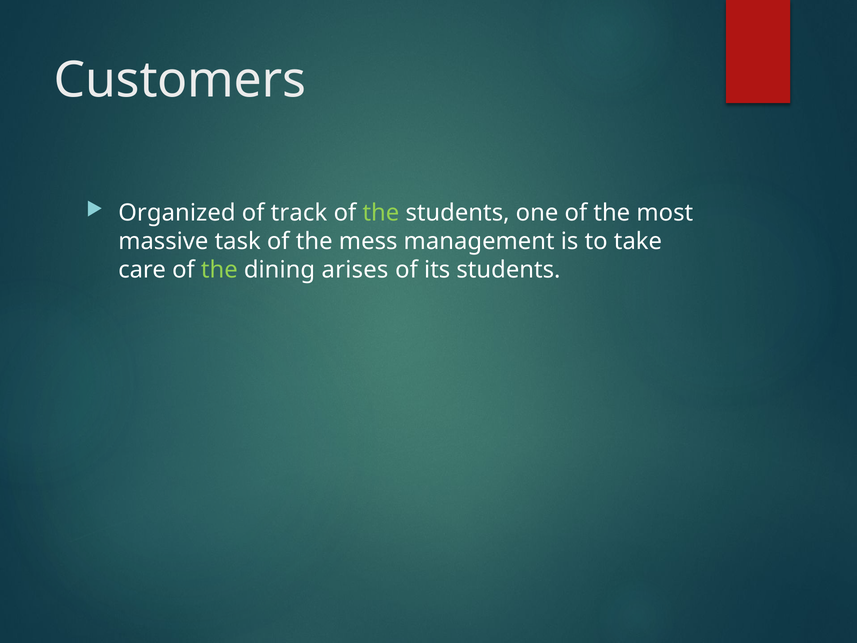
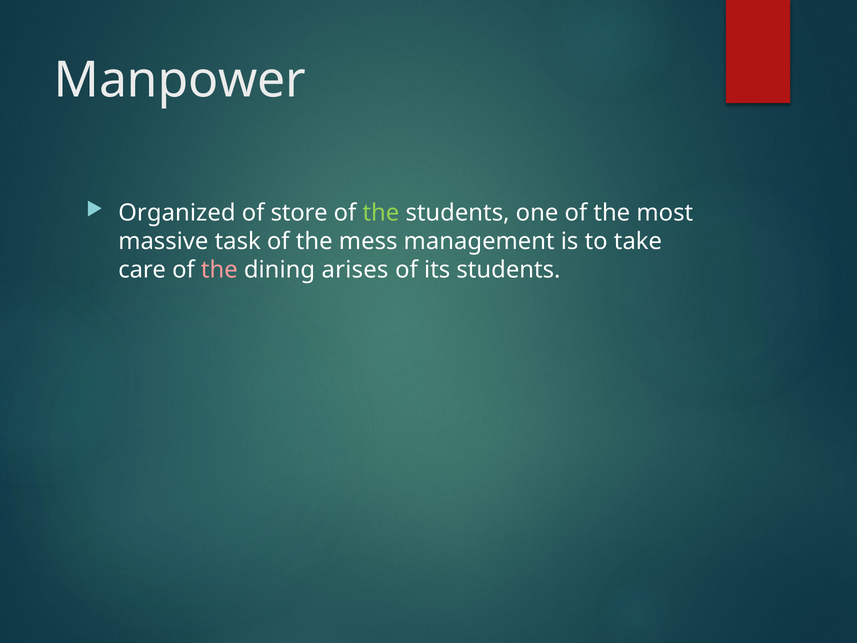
Customers: Customers -> Manpower (180, 80)
track: track -> store (299, 213)
the colour: light green -> pink (219, 270)
